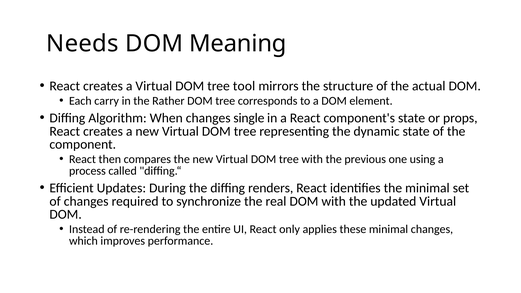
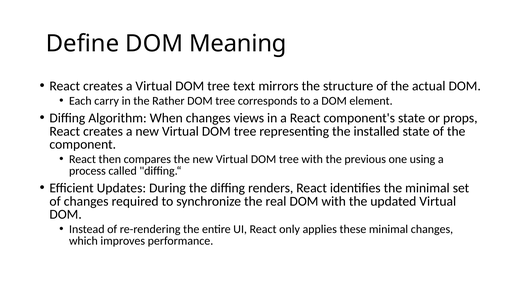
Needs: Needs -> Define (83, 44)
tool: tool -> text (244, 86)
single: single -> views (249, 118)
dynamic: dynamic -> installed (377, 131)
